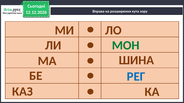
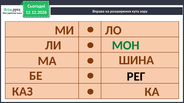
РЕГ colour: blue -> black (136, 77)
